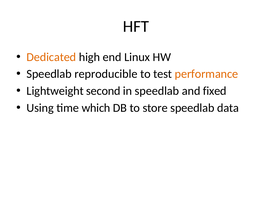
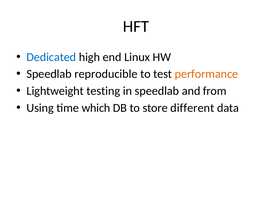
Dedicated colour: orange -> blue (51, 57)
second: second -> testing (103, 91)
fixed: fixed -> from (215, 91)
store speedlab: speedlab -> different (192, 108)
